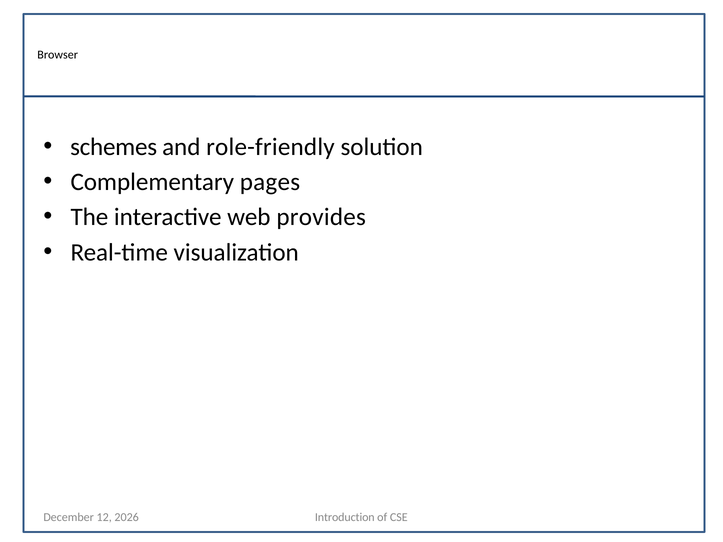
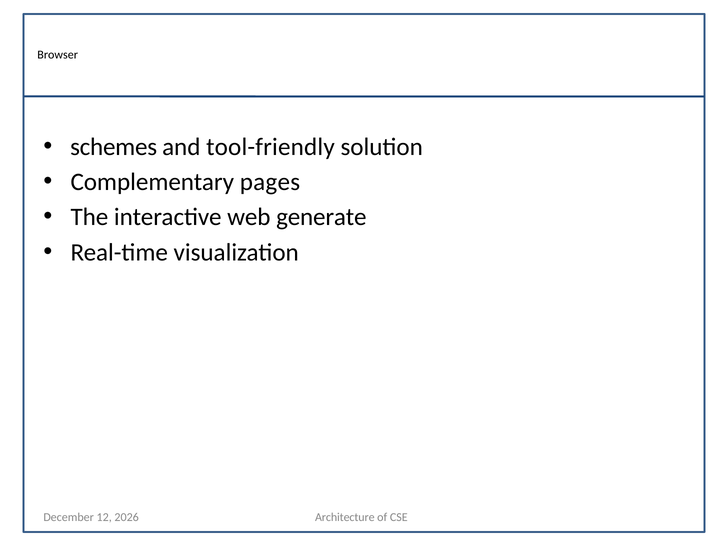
role-friendly: role-friendly -> tool-friendly (270, 147)
provides: provides -> generate (321, 217)
Introduction: Introduction -> Architecture (345, 518)
